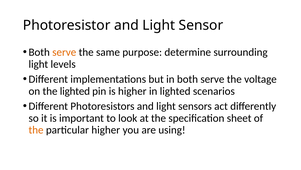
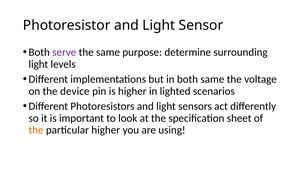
serve colour: orange -> purple (64, 52)
in both serve: serve -> same (212, 79)
the lighted: lighted -> device (75, 91)
